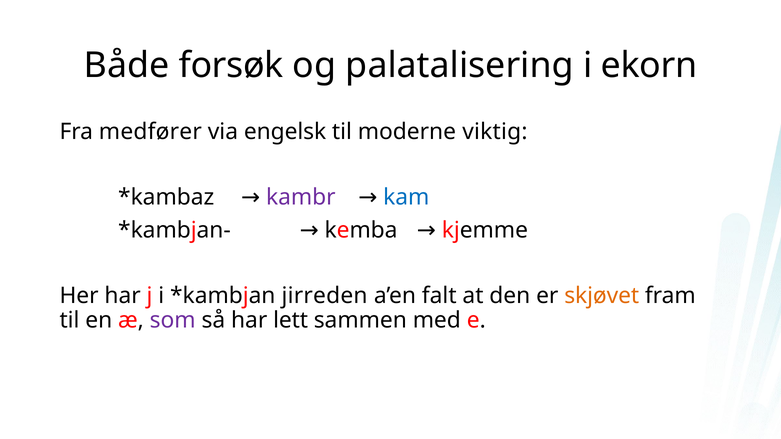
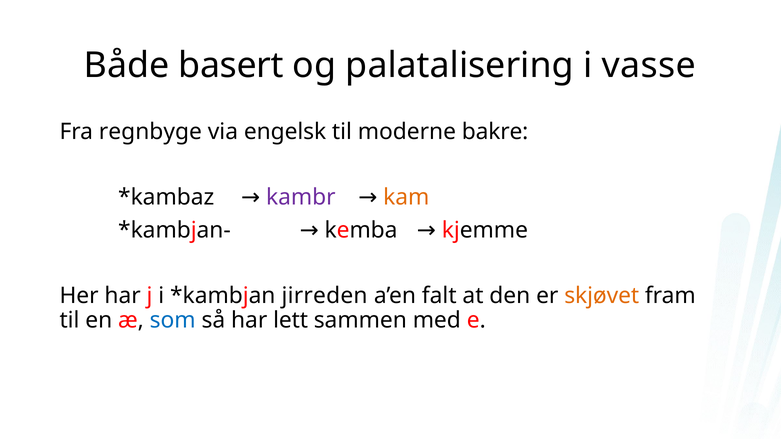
forsøk: forsøk -> basert (231, 66)
ekorn: ekorn -> vasse (649, 66)
medfører: medfører -> regnbyge (150, 132)
viktig: viktig -> bakre (495, 132)
kam colour: blue -> orange (406, 198)
som colour: purple -> blue (173, 320)
